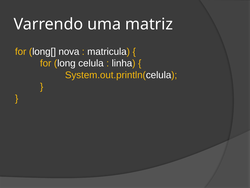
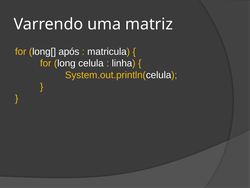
nova: nova -> após (69, 52)
